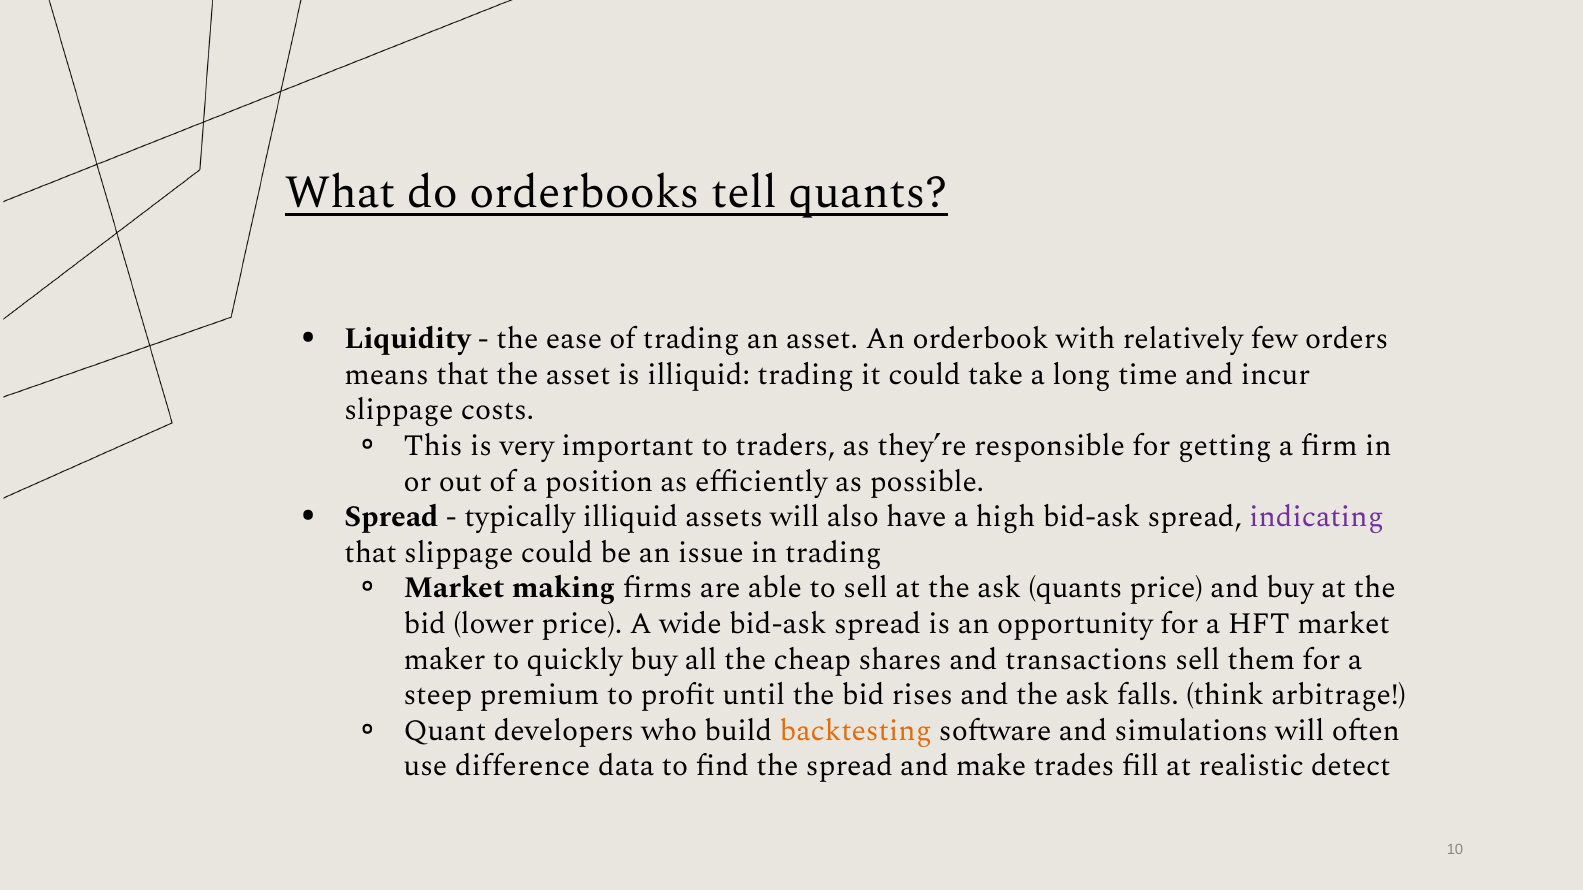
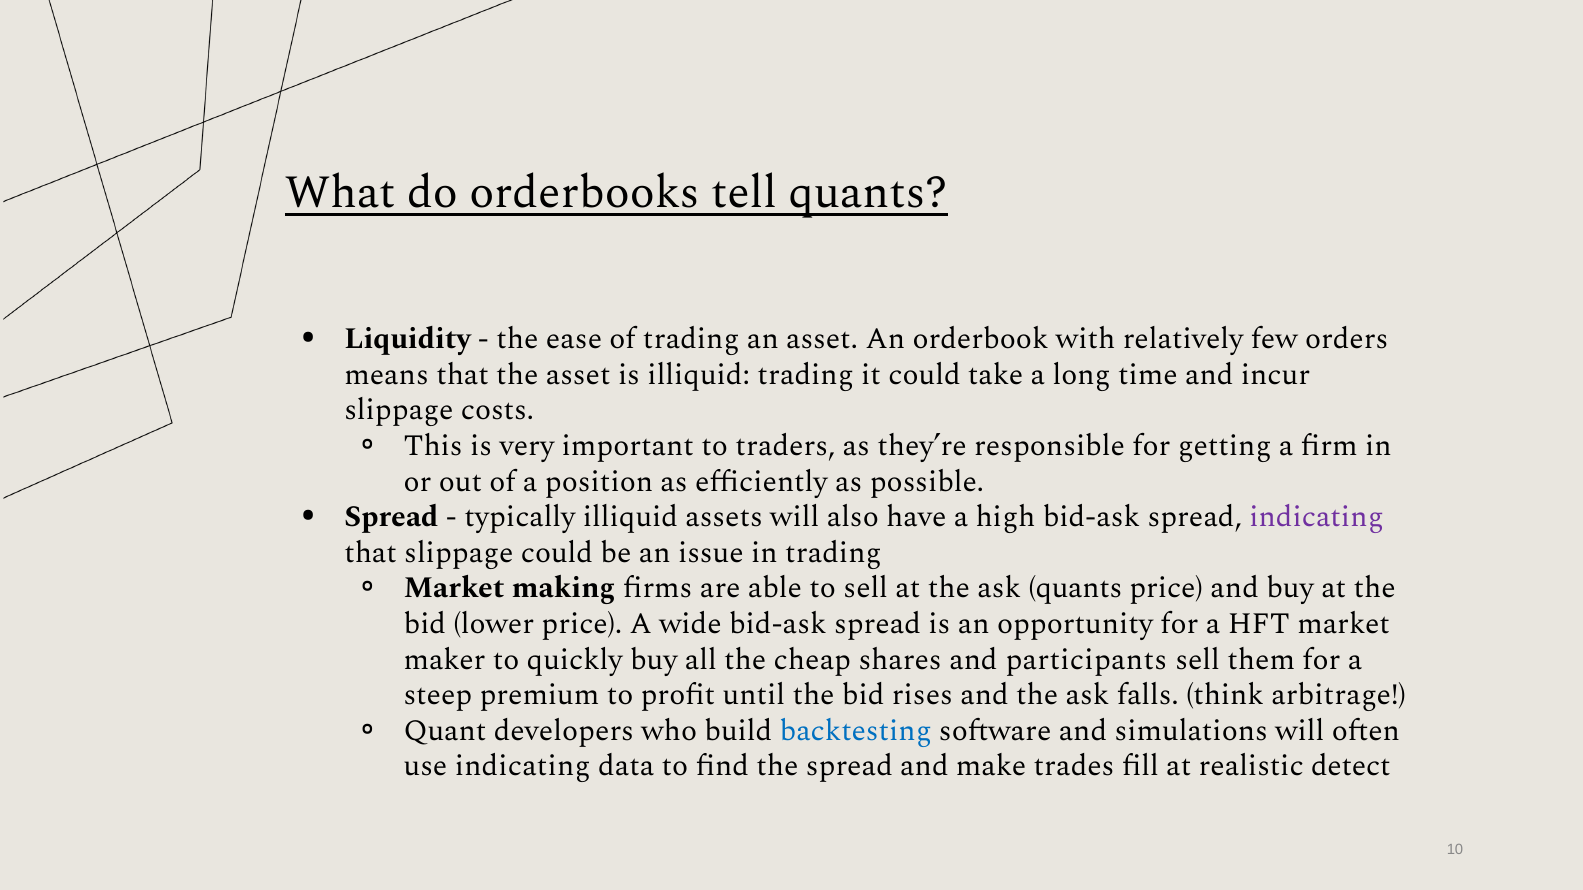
transactions: transactions -> participants (1086, 660)
backtesting colour: orange -> blue (856, 731)
use difference: difference -> indicating (523, 766)
